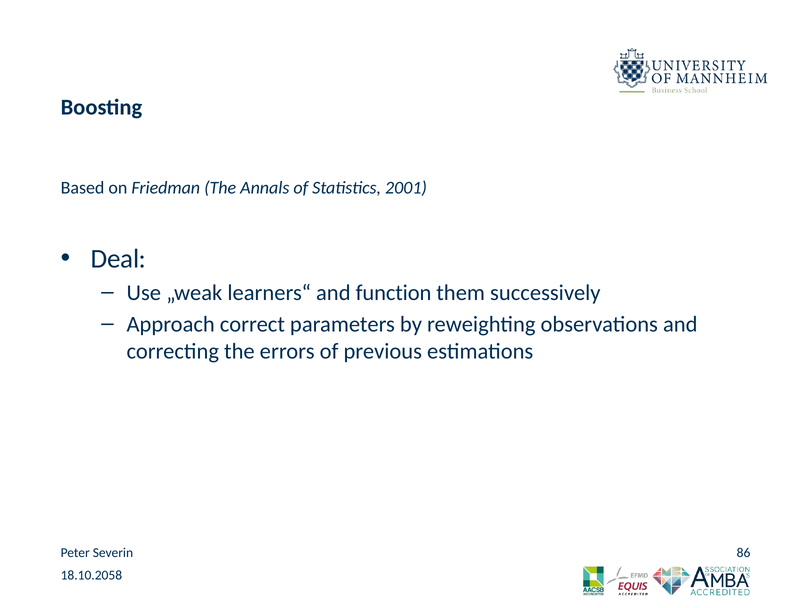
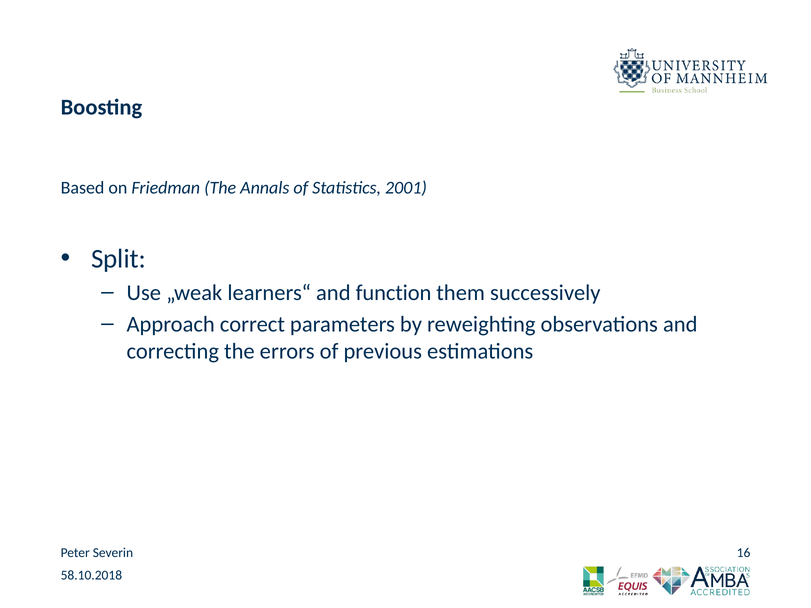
Deal: Deal -> Split (118, 259)
86: 86 -> 16 (744, 553)
18.10.2058: 18.10.2058 -> 58.10.2018 (91, 575)
